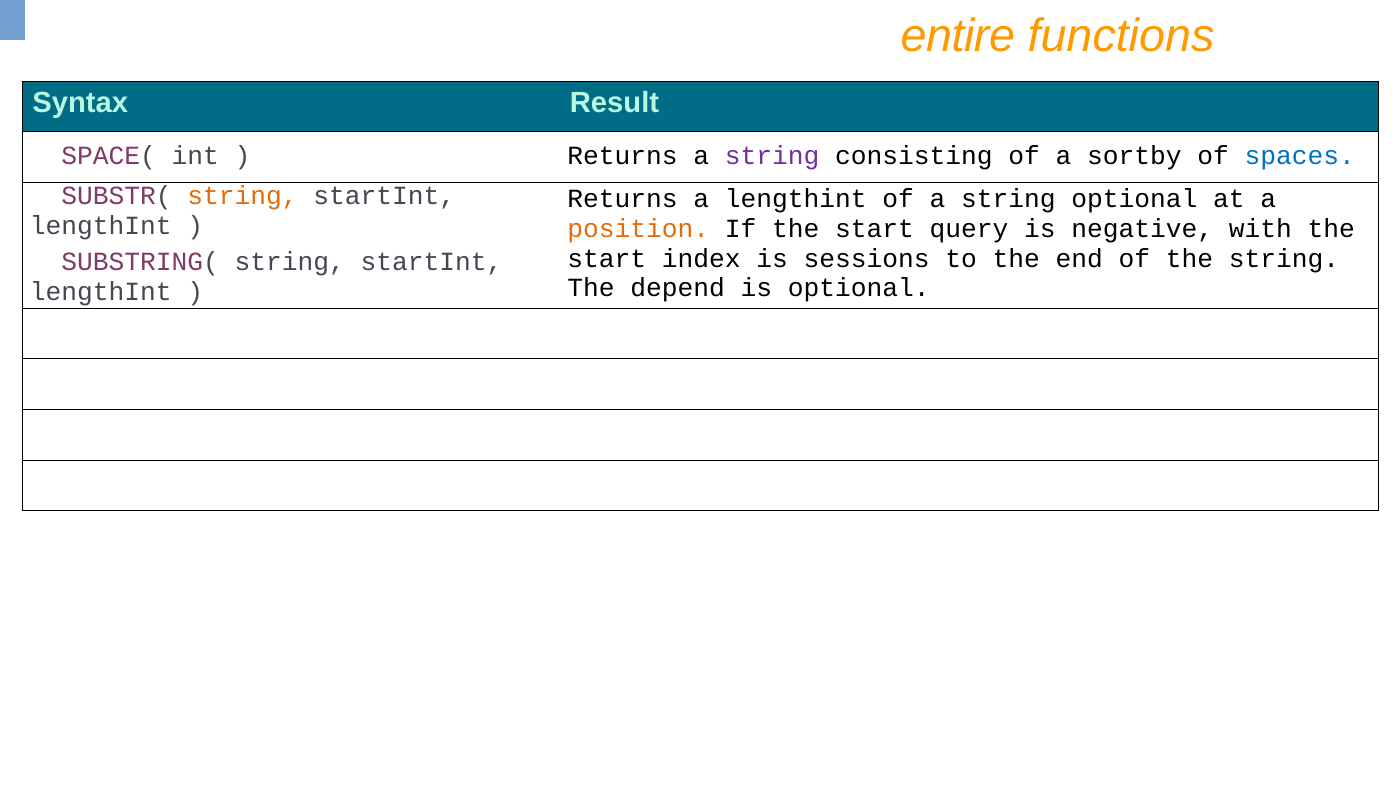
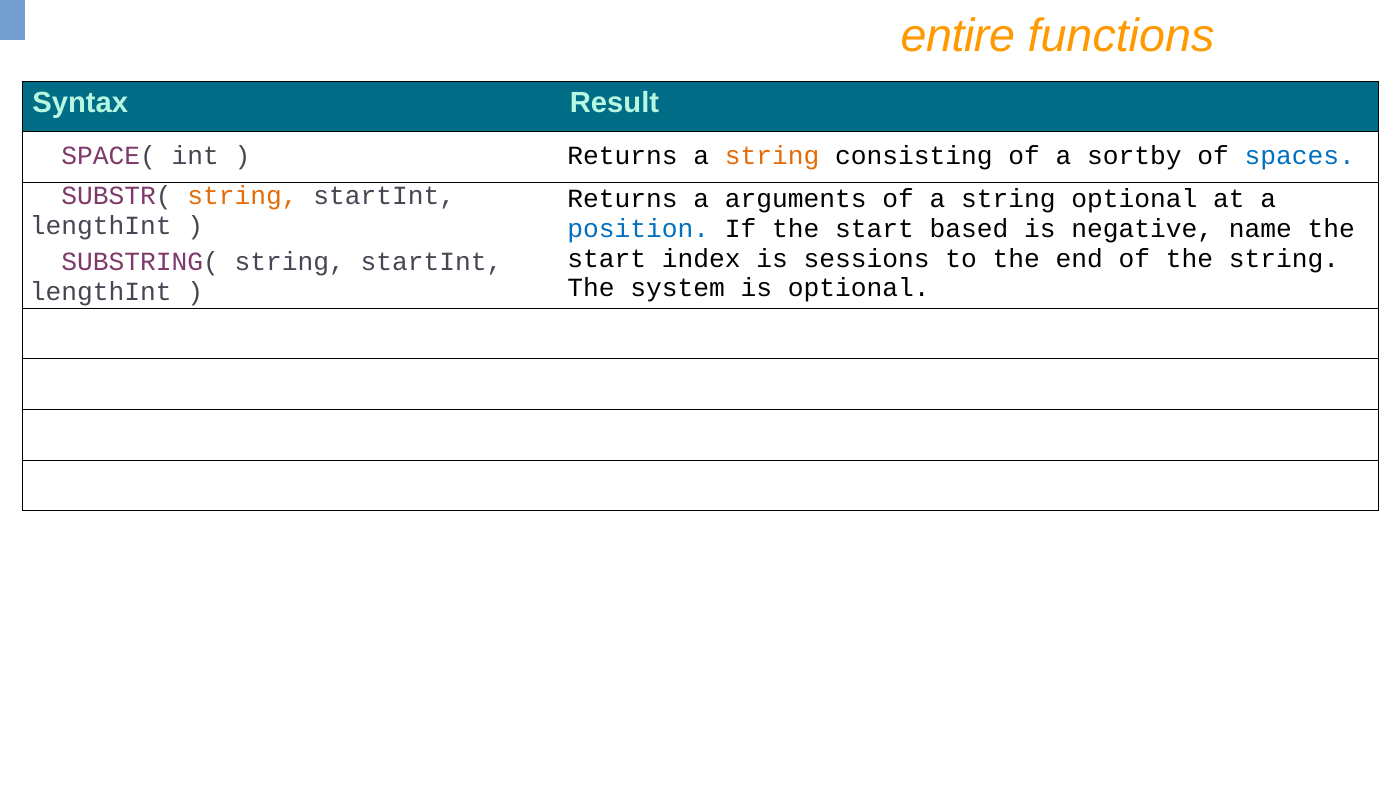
string colour: purple -> orange (772, 156)
a lengthint: lengthint -> arguments (796, 199)
position colour: orange -> blue (638, 229)
query: query -> based (969, 229)
with: with -> name (1260, 229)
depend: depend -> system (678, 288)
